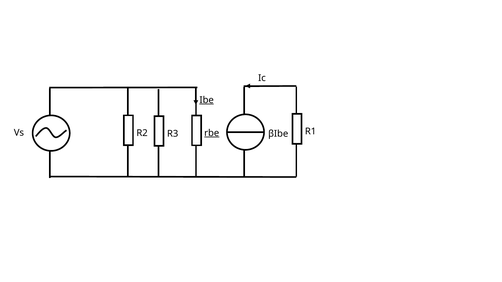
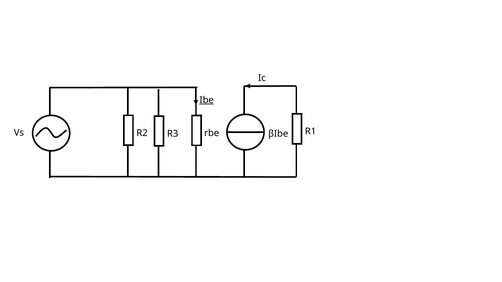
rbe underline: present -> none (212, 133)
